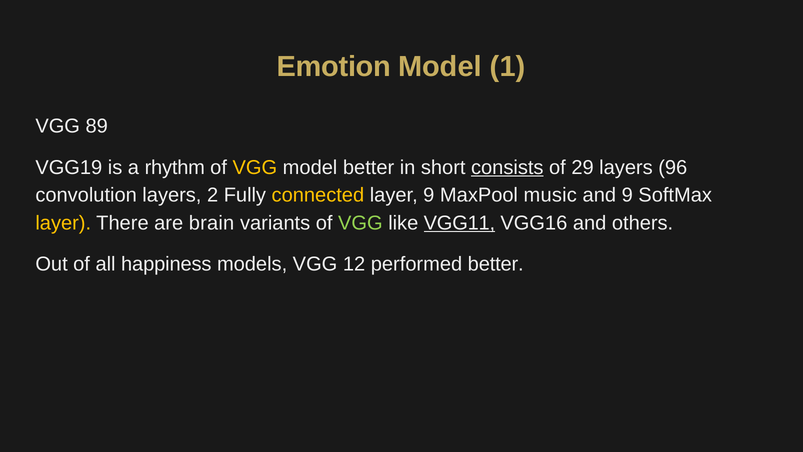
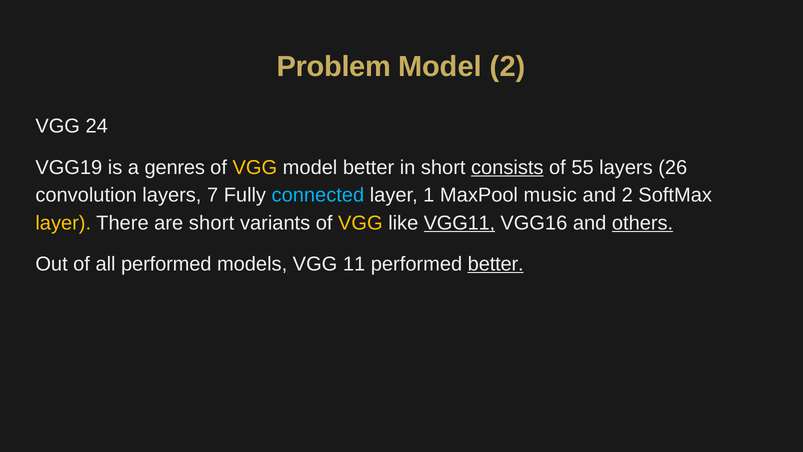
Emotion: Emotion -> Problem (334, 67)
Model 1: 1 -> 2 (508, 67)
89: 89 -> 24 (97, 126)
rhythm: rhythm -> genres (175, 167)
29: 29 -> 55 (583, 167)
96: 96 -> 26 (673, 167)
2: 2 -> 7 (213, 195)
connected colour: yellow -> light blue (318, 195)
layer 9: 9 -> 1 (429, 195)
and 9: 9 -> 2 (627, 195)
are brain: brain -> short (212, 223)
VGG colour: light green -> yellow (360, 223)
others underline: none -> present (643, 223)
all happiness: happiness -> performed (166, 264)
12: 12 -> 11 (354, 264)
better underline: none -> present (496, 264)
